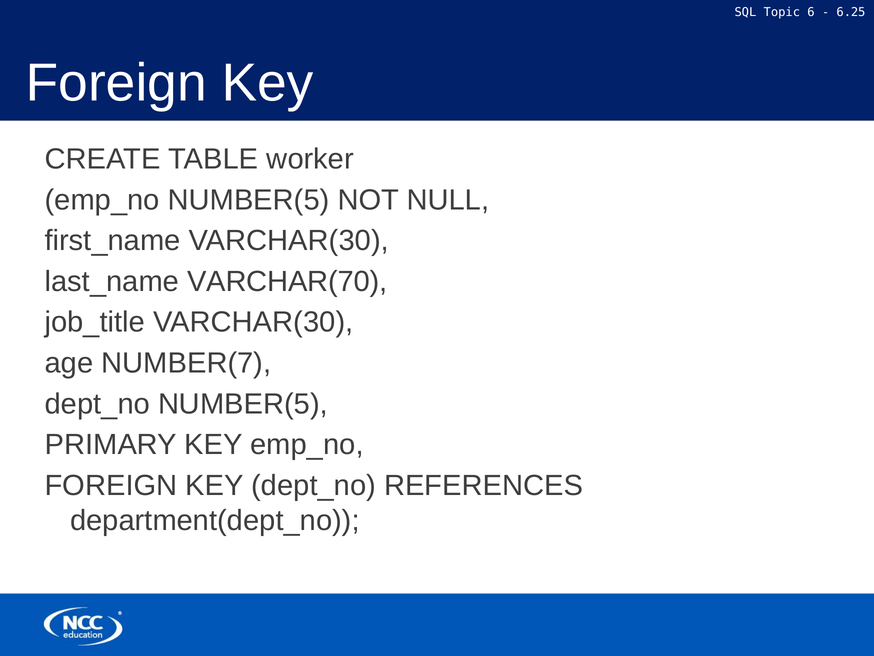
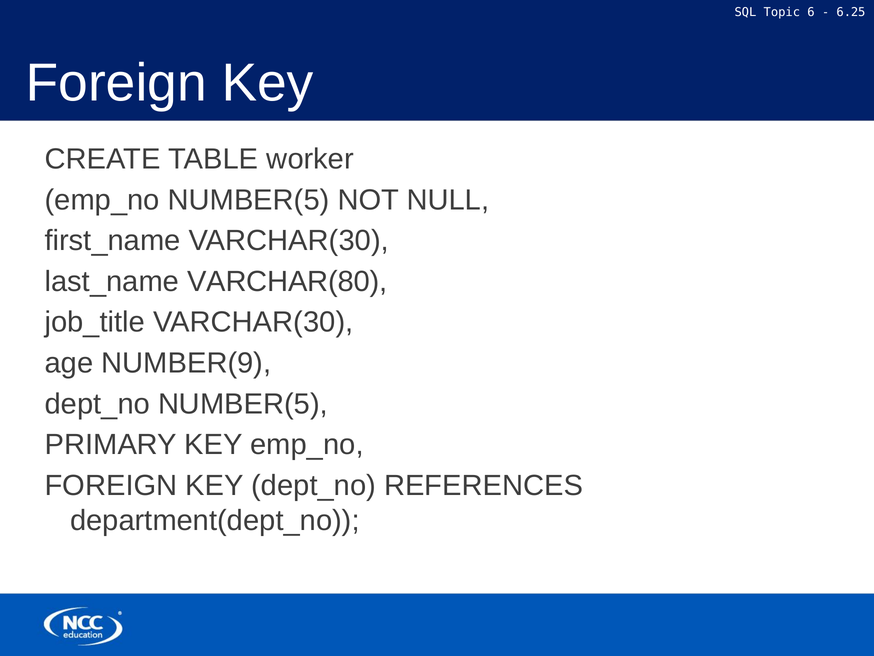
VARCHAR(70: VARCHAR(70 -> VARCHAR(80 (287, 281)
NUMBER(7: NUMBER(7 -> NUMBER(9 (186, 363)
